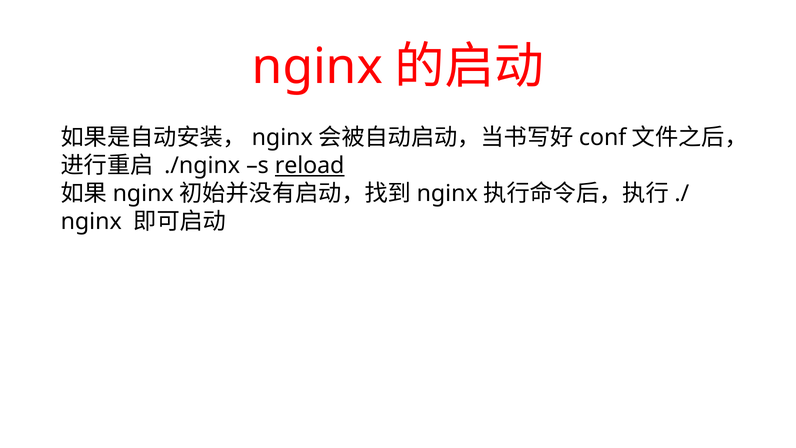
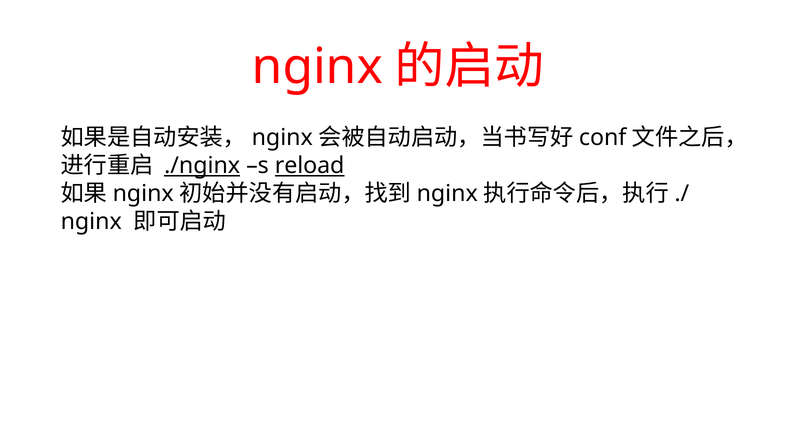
./nginx underline: none -> present (202, 166)
